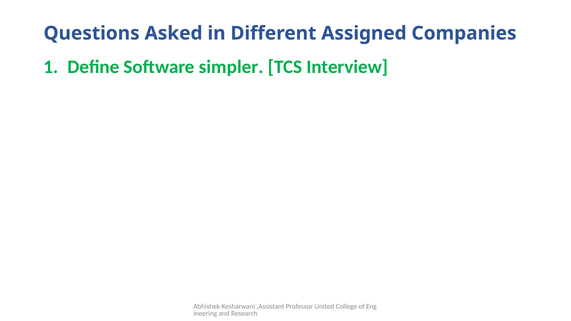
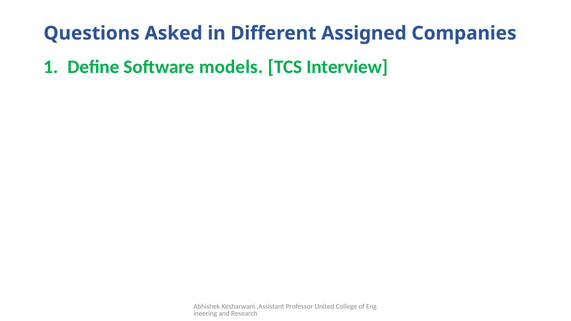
simpler: simpler -> models (231, 67)
